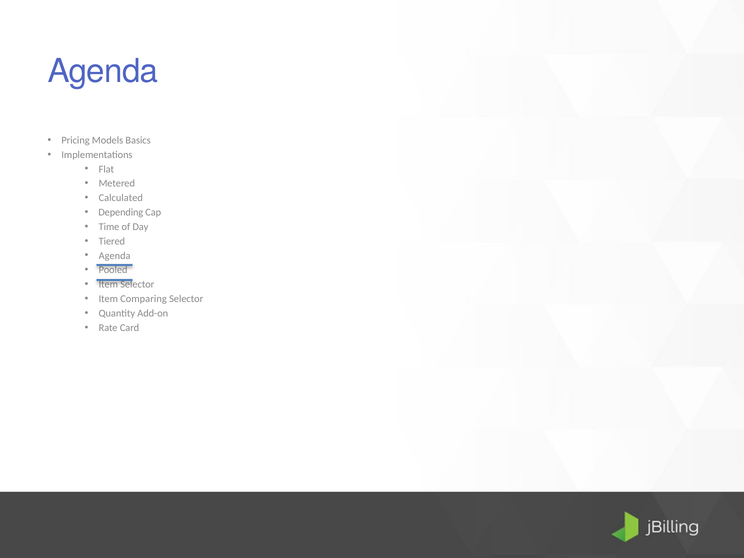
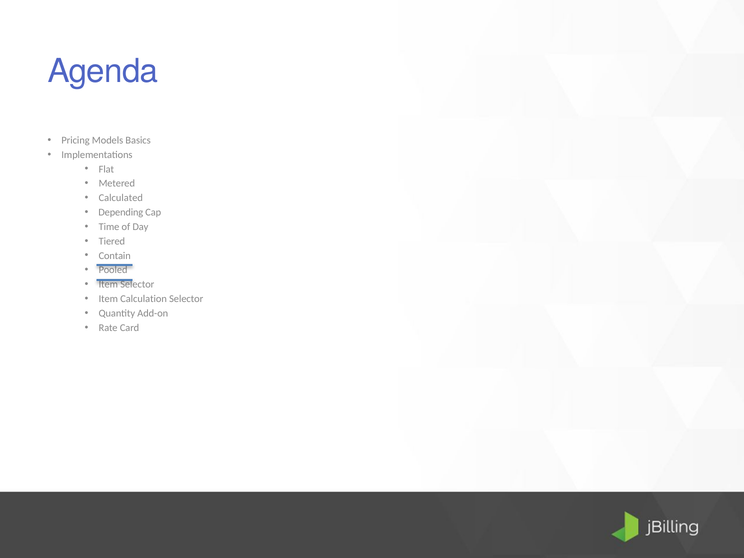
Agenda: Agenda -> Contain (115, 256)
Comparing: Comparing -> Calculation (144, 299)
